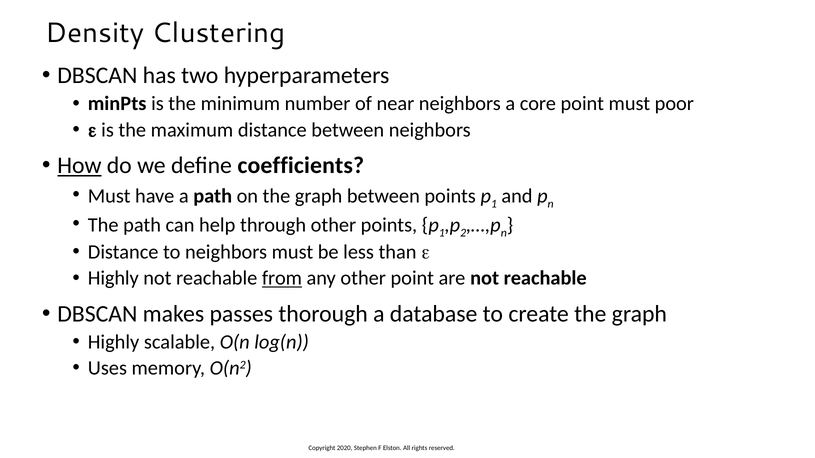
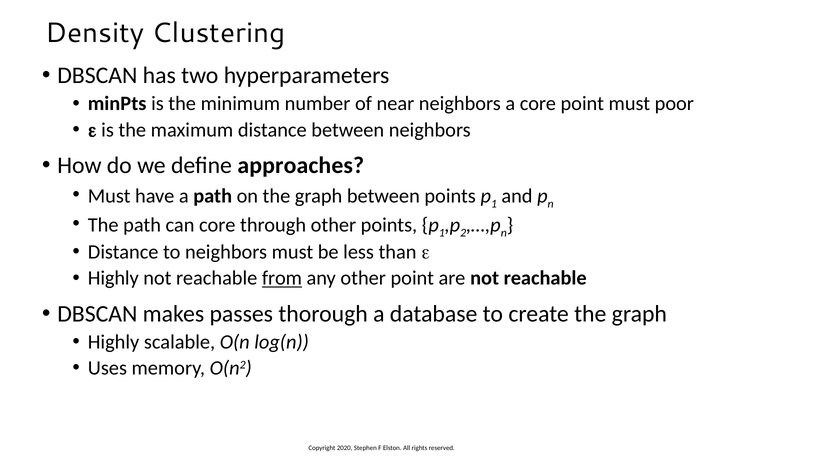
How underline: present -> none (79, 166)
coefficients: coefficients -> approaches (301, 166)
can help: help -> core (217, 225)
